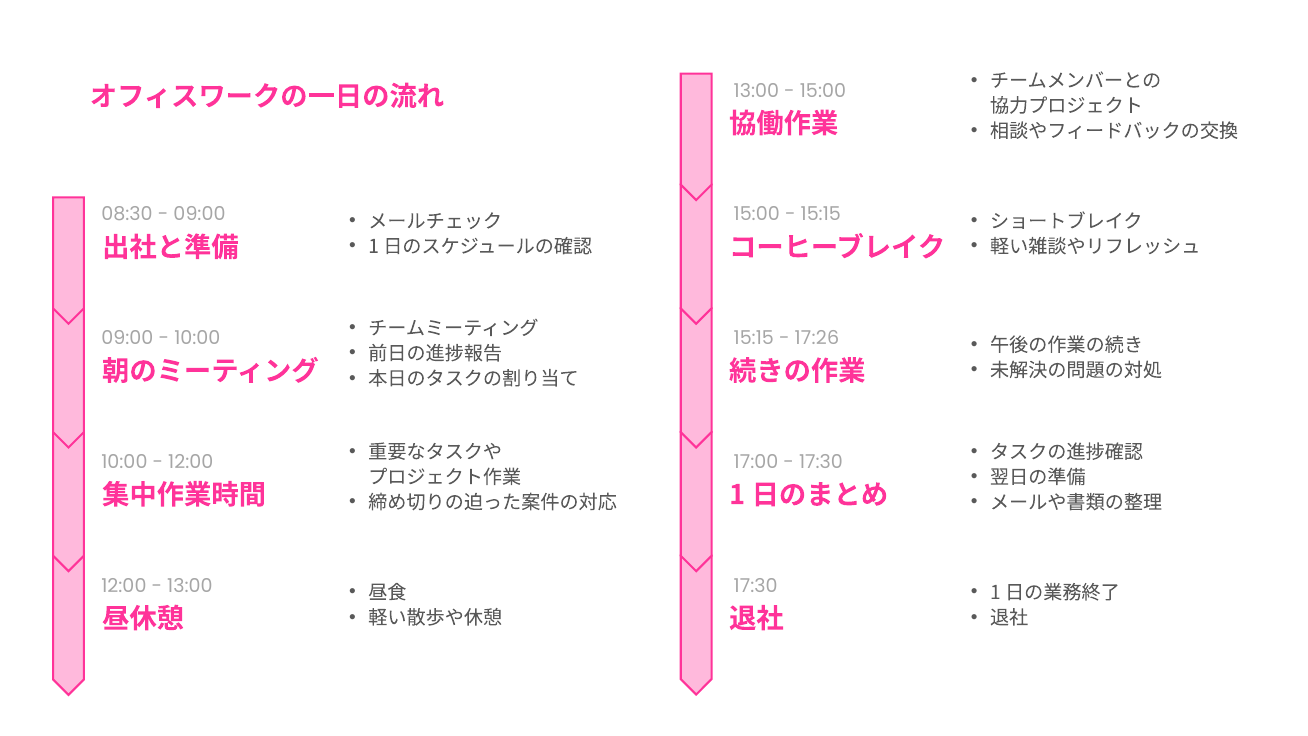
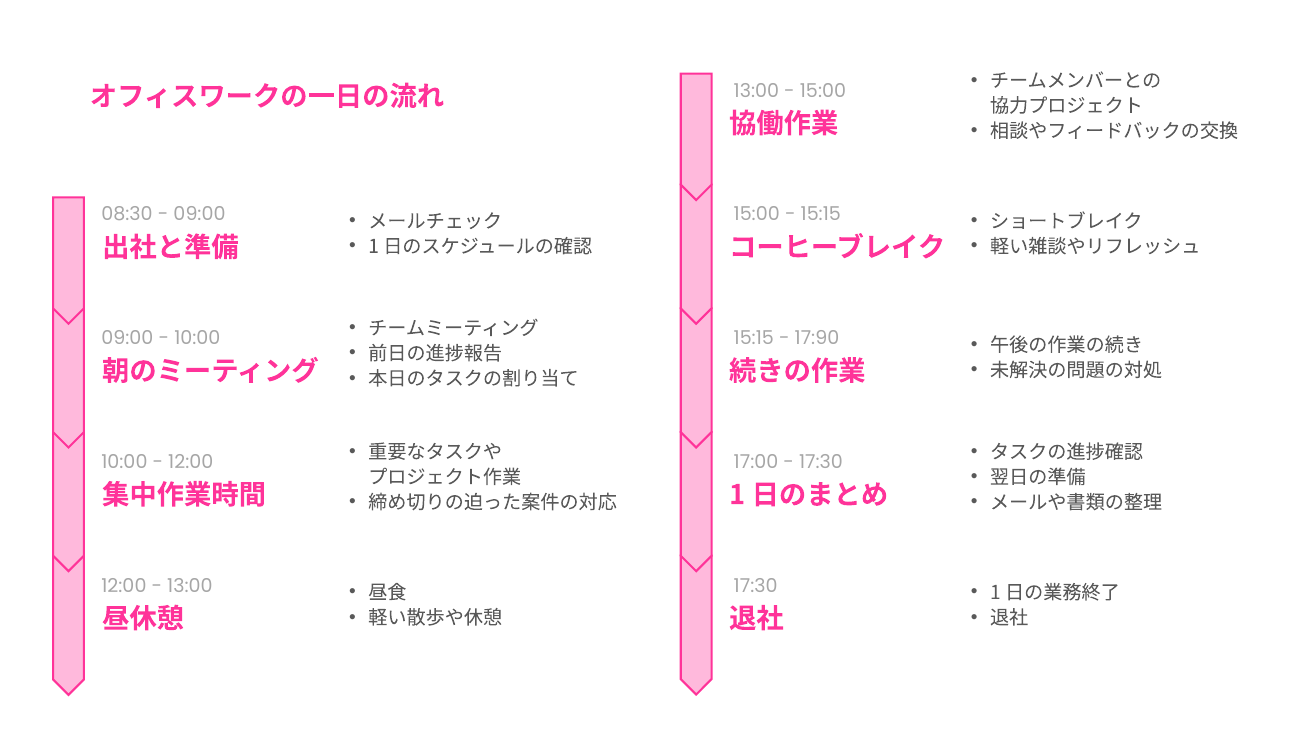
17:26: 17:26 -> 17:90 (817, 338)
